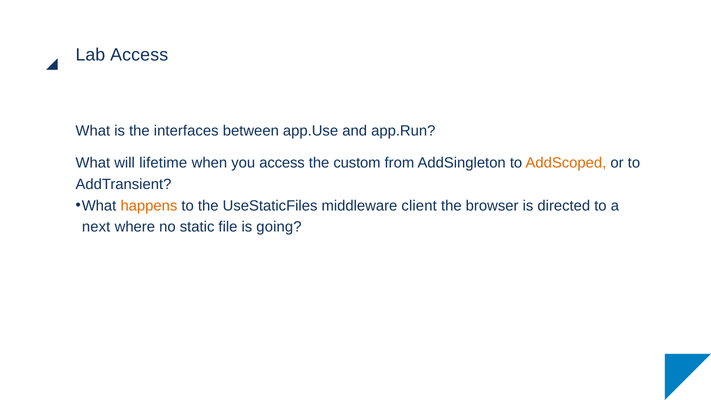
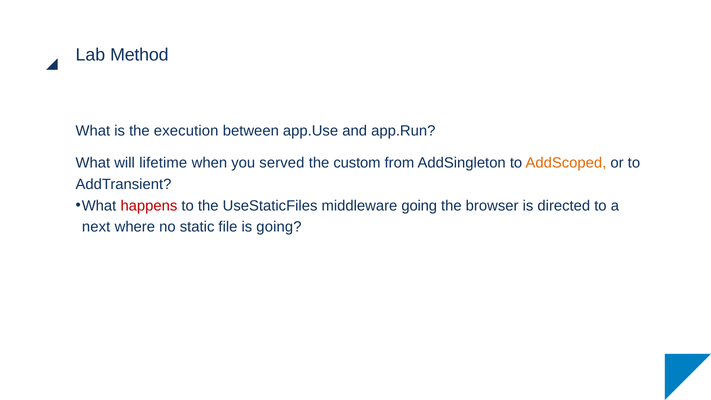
Lab Access: Access -> Method (139, 55)
interfaces: interfaces -> execution (186, 131)
you access: access -> served (282, 163)
happens colour: orange -> red (149, 206)
middleware client: client -> going (419, 206)
